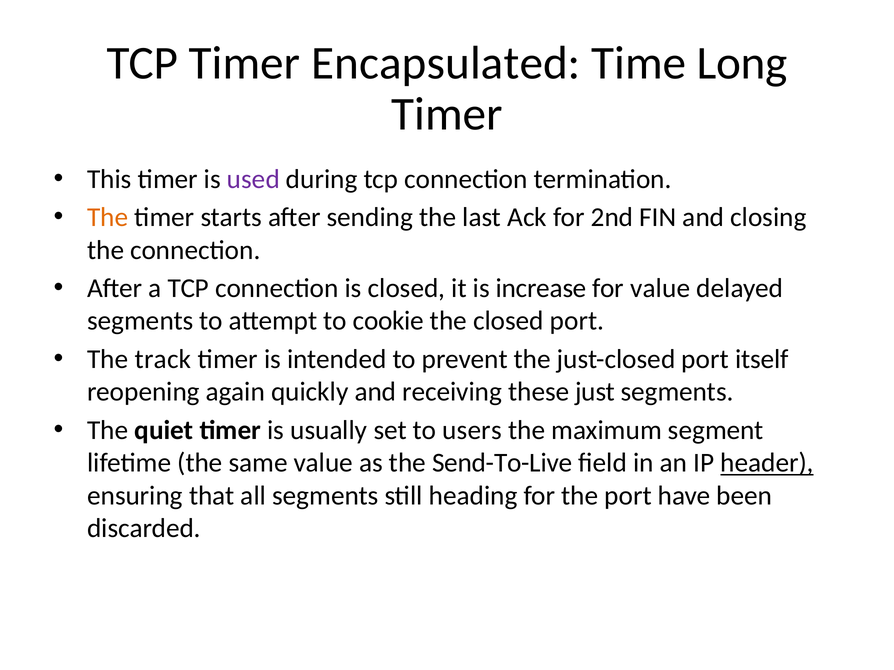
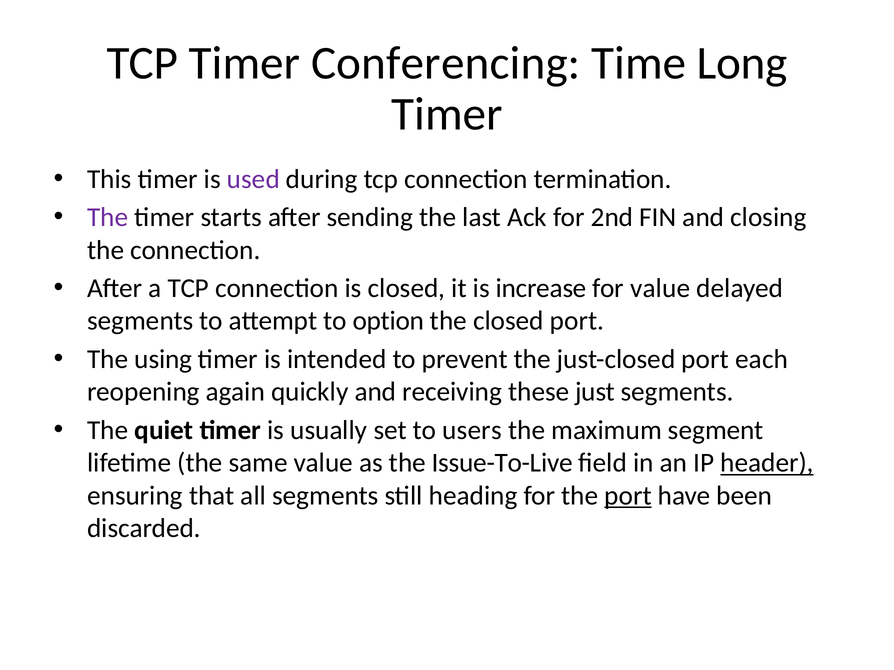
Encapsulated: Encapsulated -> Conferencing (446, 63)
The colour: orange -> purple (108, 217)
cookie: cookie -> option (388, 321)
track: track -> using (163, 359)
itself: itself -> each (762, 359)
Send-To-Live: Send-To-Live -> Issue-To-Live (502, 463)
port underline: none -> present (628, 496)
